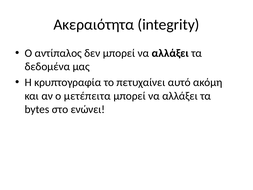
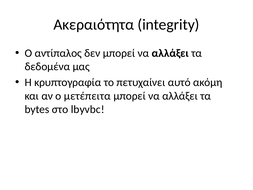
ενώνει: ενώνει -> lbyvbc (88, 109)
